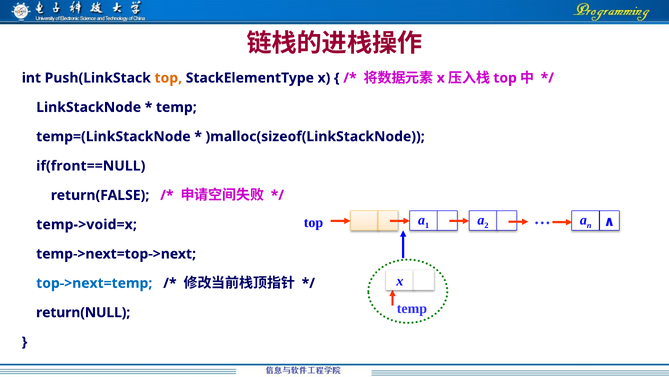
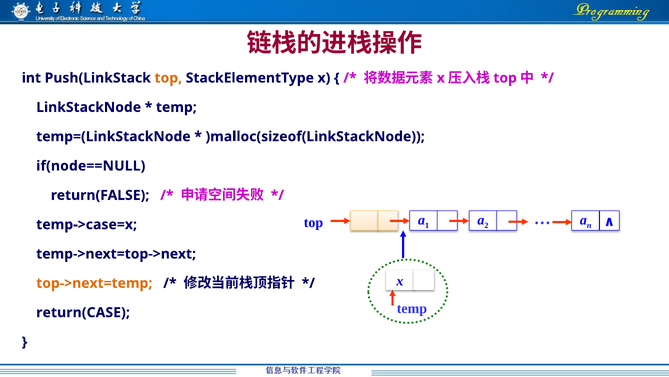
if(front==NULL: if(front==NULL -> if(node==NULL (91, 166)
temp->void=x: temp->void=x -> temp->case=x (87, 224)
top->next=temp colour: blue -> orange (94, 283)
return(NULL: return(NULL -> return(CASE (83, 312)
